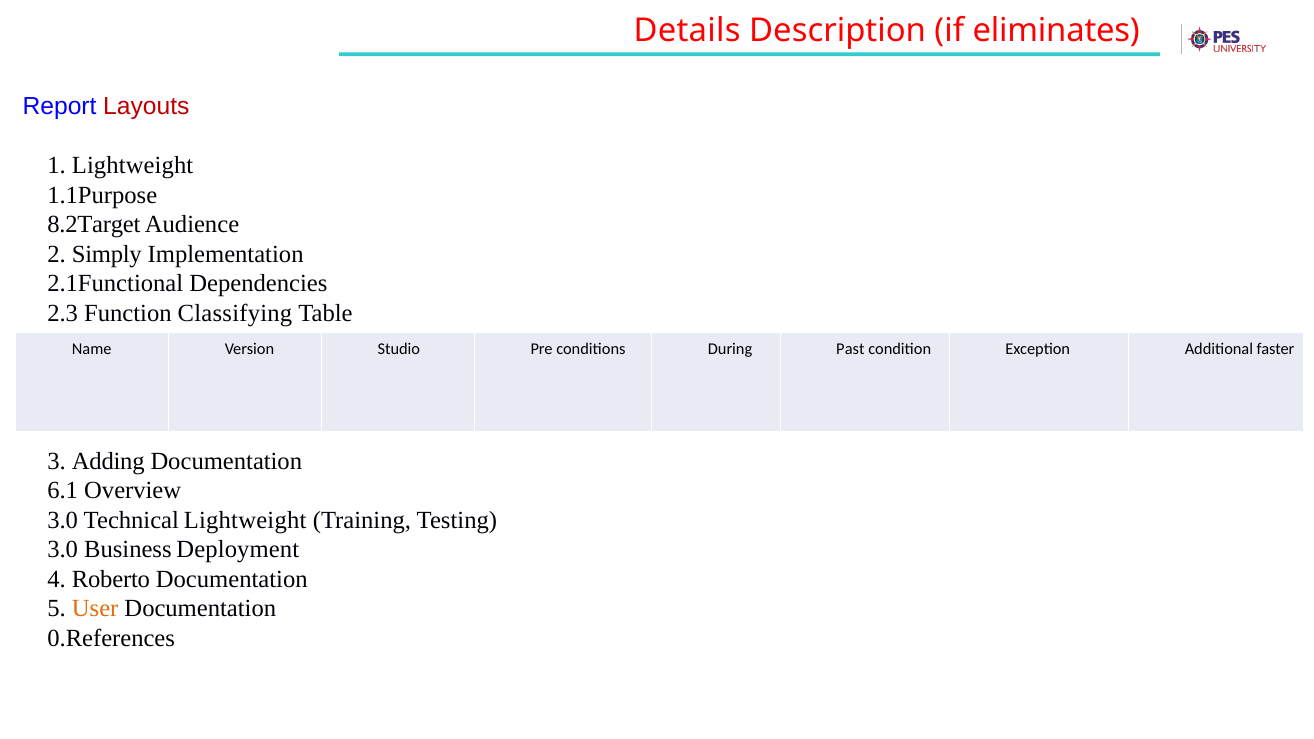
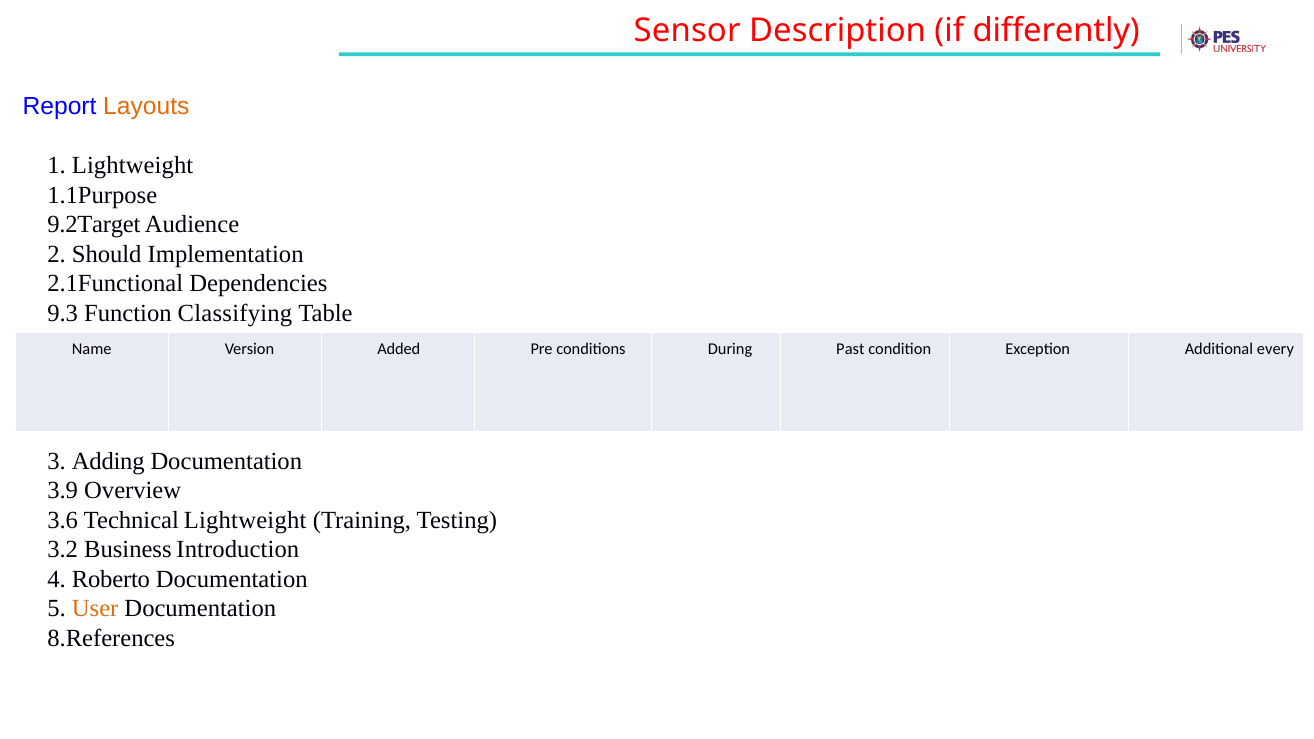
Details: Details -> Sensor (687, 31)
eliminates: eliminates -> differently (1056, 31)
Layouts colour: red -> orange (146, 106)
8.2Target: 8.2Target -> 9.2Target (94, 225)
Simply: Simply -> Should (107, 254)
2.3: 2.3 -> 9.3 (63, 313)
Studio: Studio -> Added (399, 350)
faster: faster -> every (1275, 350)
6.1: 6.1 -> 3.9 (63, 491)
3.0: 3.0 -> 3.6 (63, 520)
3.0: 3.0 -> 3.2 (63, 550)
Deployment: Deployment -> Introduction (238, 550)
0.References: 0.References -> 8.References (111, 639)
